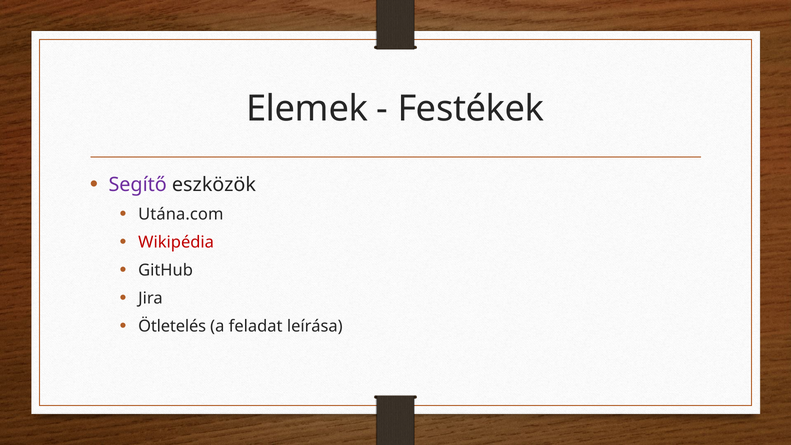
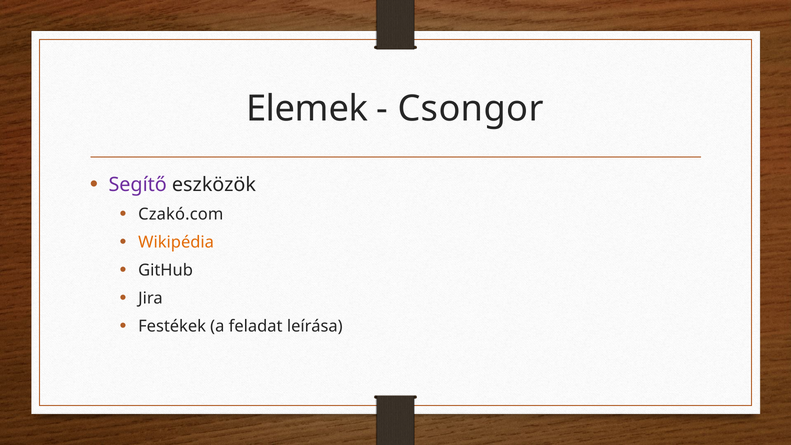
Festékek: Festékek -> Csongor (471, 109)
Utána.com: Utána.com -> Czakó.com (181, 214)
Wikipédia colour: red -> orange (176, 242)
Ötletelés: Ötletelés -> Festékek (172, 326)
